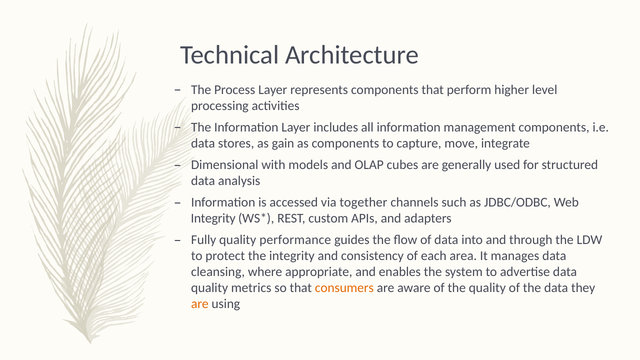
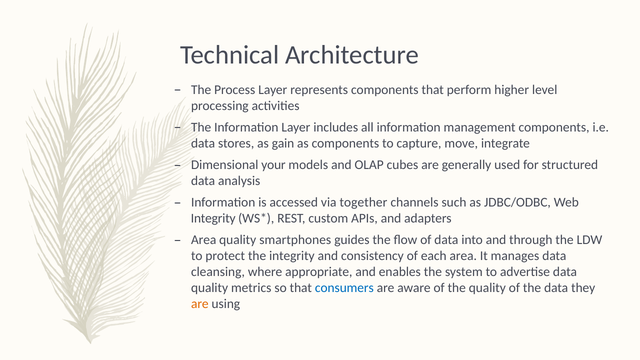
with: with -> your (273, 165)
Fully: Fully -> Area (204, 240)
performance: performance -> smartphones (295, 240)
consumers colour: orange -> blue (344, 288)
